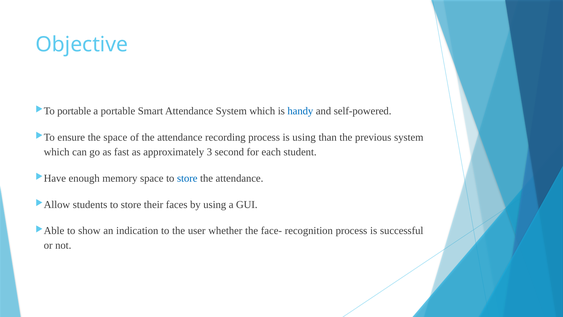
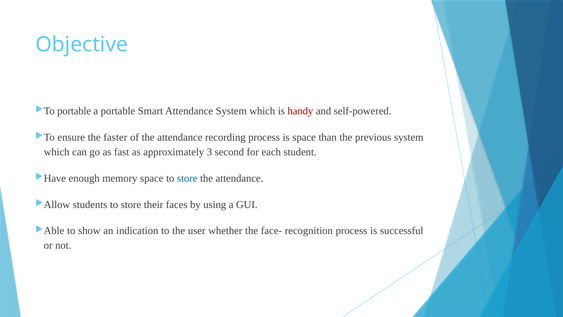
handy colour: blue -> red (300, 111)
the space: space -> faster (115, 137)
is using: using -> space (304, 137)
